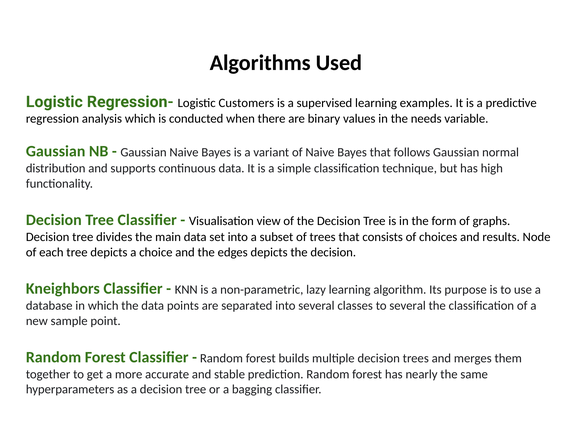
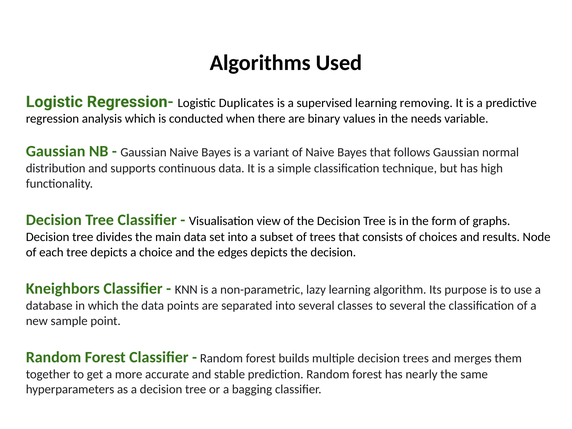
Customers: Customers -> Duplicates (246, 103)
examples: examples -> removing (426, 103)
